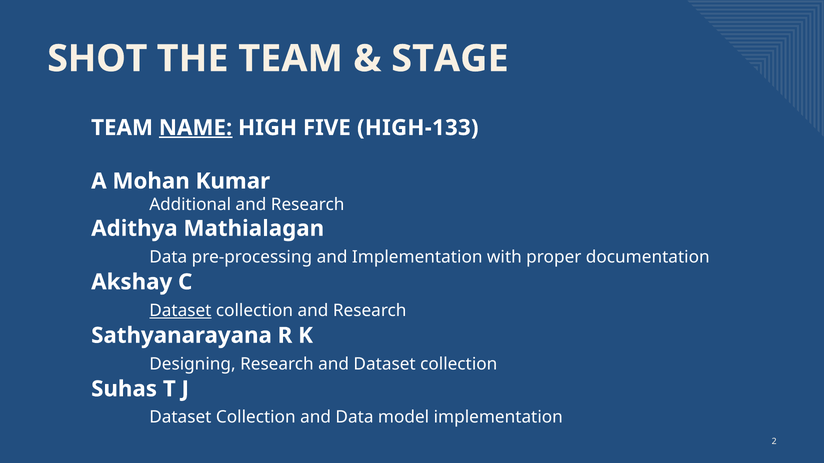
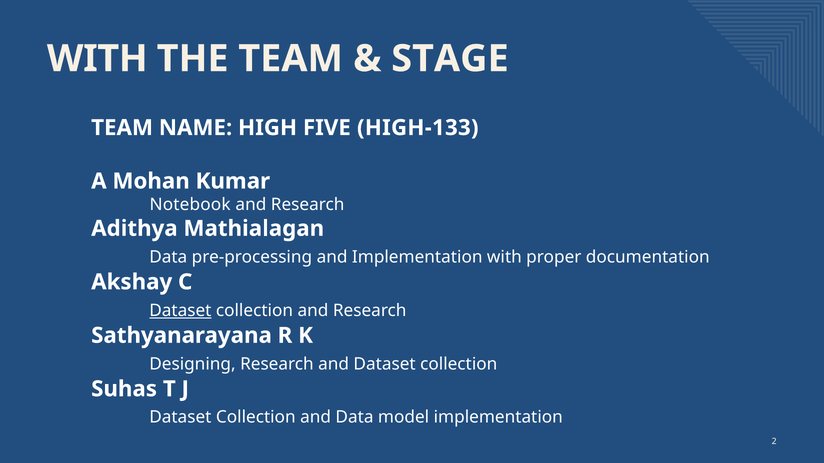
SHOT: SHOT -> WITH (97, 59)
NAME underline: present -> none (196, 128)
Additional: Additional -> Notebook (190, 205)
